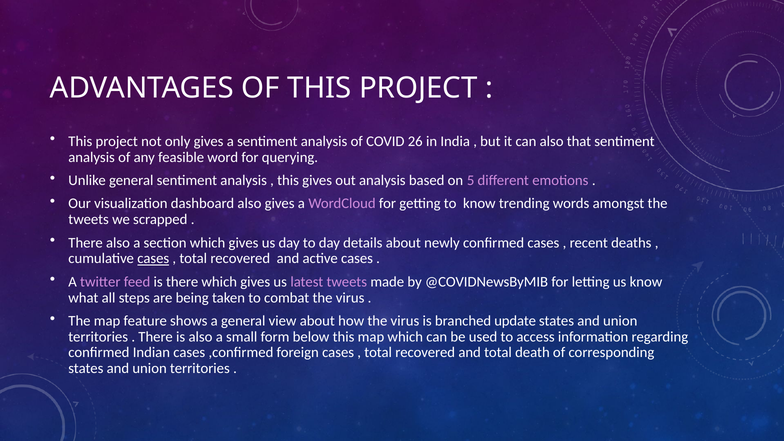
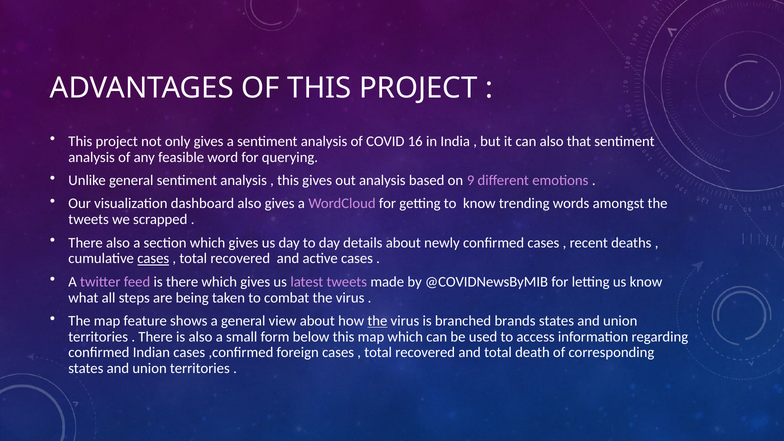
26: 26 -> 16 (415, 141)
5: 5 -> 9 (471, 180)
the underline: none -> present (377, 321)
update: update -> brands (515, 321)
